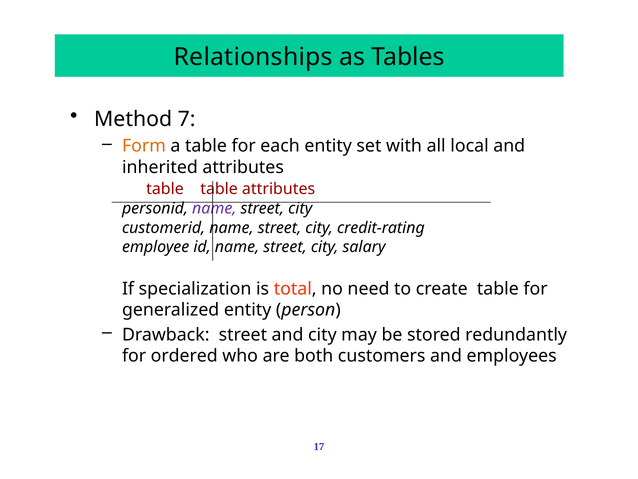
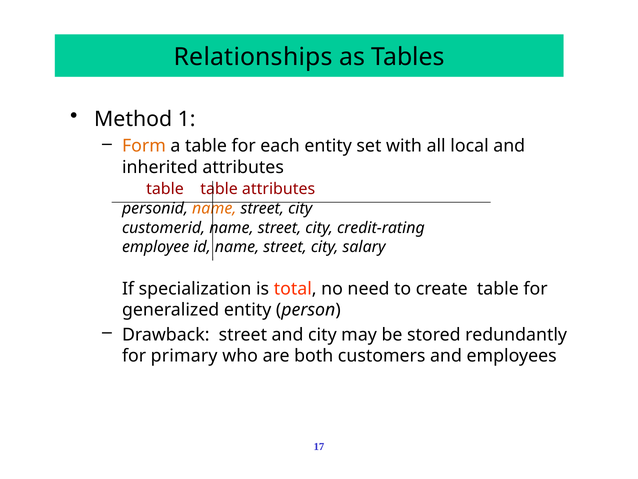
7: 7 -> 1 (187, 119)
name colour: purple -> orange (214, 208)
ordered: ordered -> primary (184, 356)
